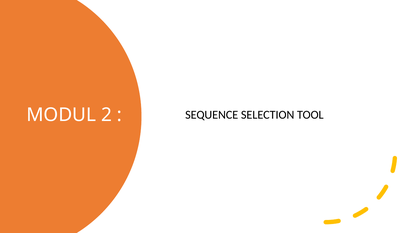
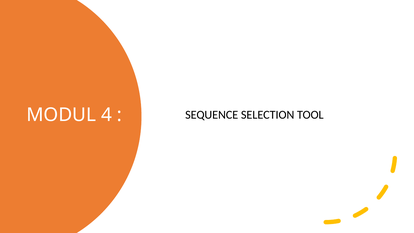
2: 2 -> 4 (106, 115)
